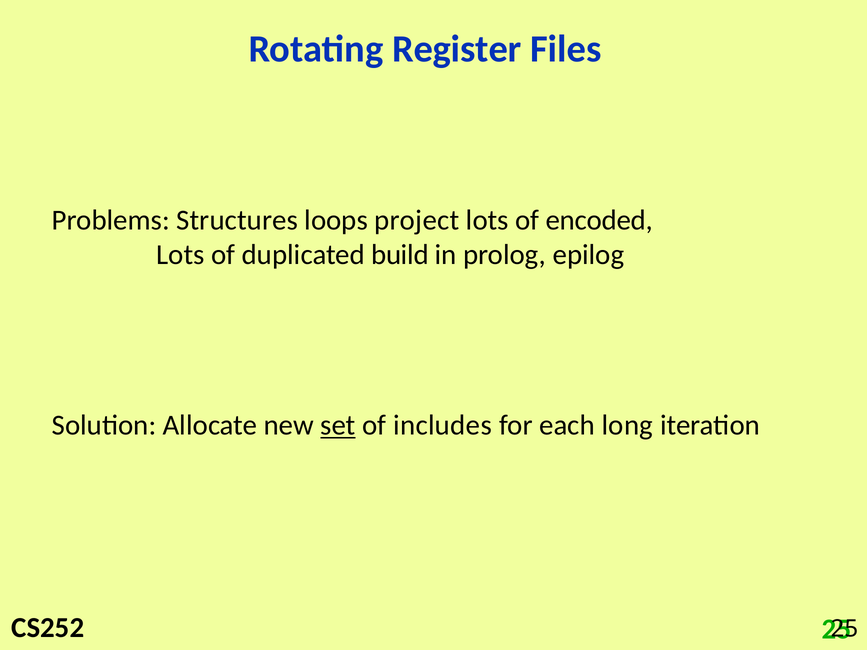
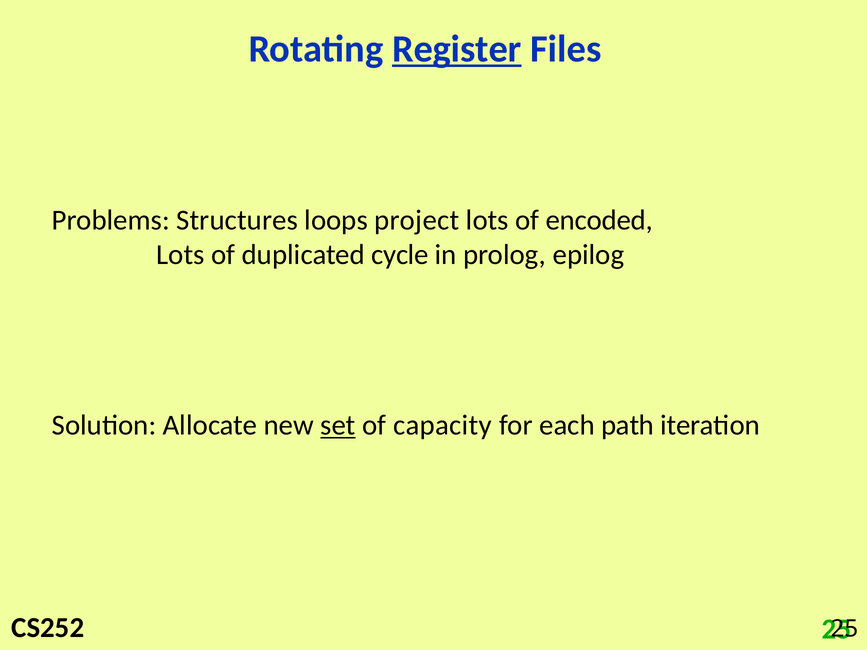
Register underline: none -> present (457, 49)
build: build -> cycle (400, 255)
includes: includes -> capacity (443, 425)
long: long -> path (628, 425)
